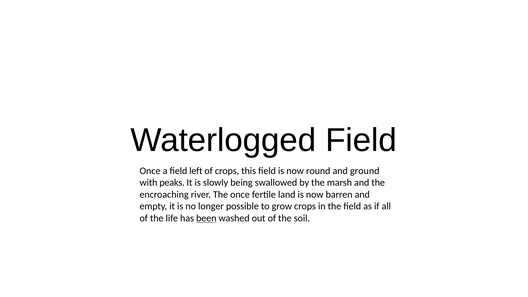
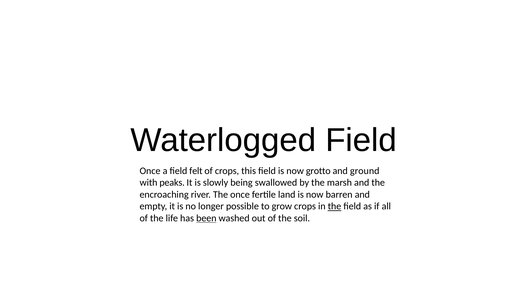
left: left -> felt (196, 171)
round: round -> grotto (318, 171)
the underline: none -> present (334, 206)
